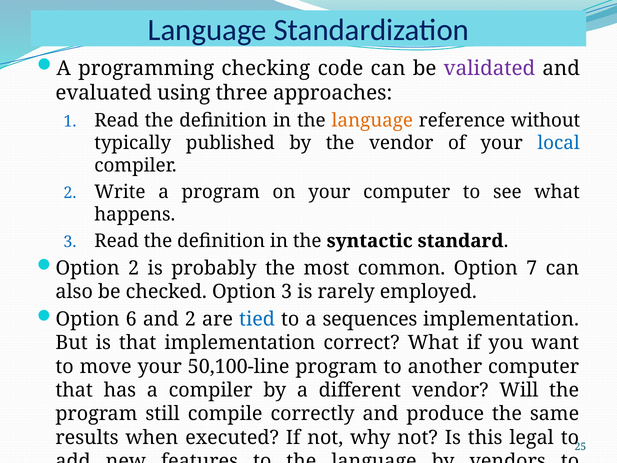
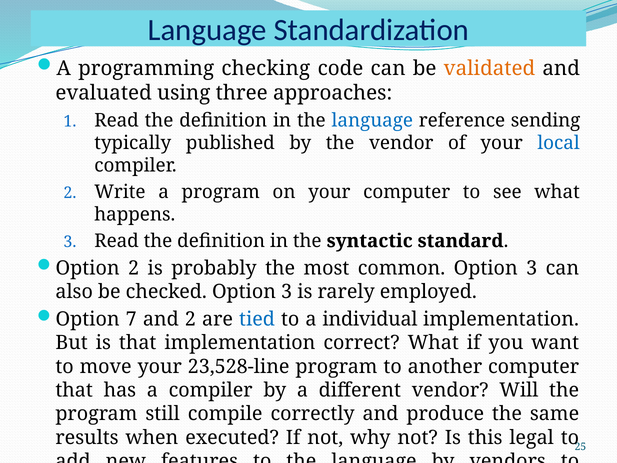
validated colour: purple -> orange (489, 68)
language colour: orange -> blue (372, 120)
without: without -> sending (546, 120)
common Option 7: 7 -> 3 (532, 268)
6: 6 -> 7 (131, 319)
sequences: sequences -> individual (370, 319)
50,100-line: 50,100-line -> 23,528-line (239, 366)
